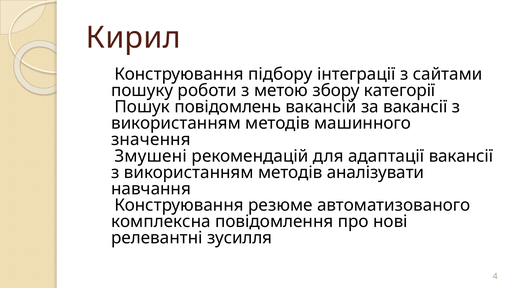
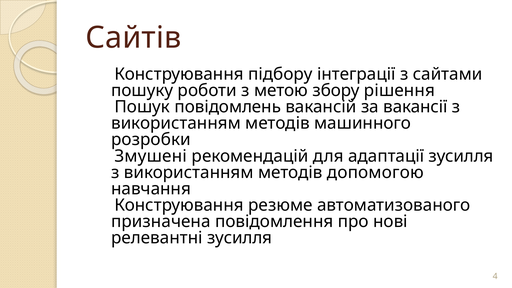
Кирил: Кирил -> Сайтів (133, 38)
категорії: категорії -> рішення (399, 90)
значення: значення -> розробки (151, 140)
адаптації вакансії: вакансії -> зусилля (461, 156)
аналізувати: аналізувати -> допомогою (375, 172)
комплексна: комплексна -> призначена (161, 222)
